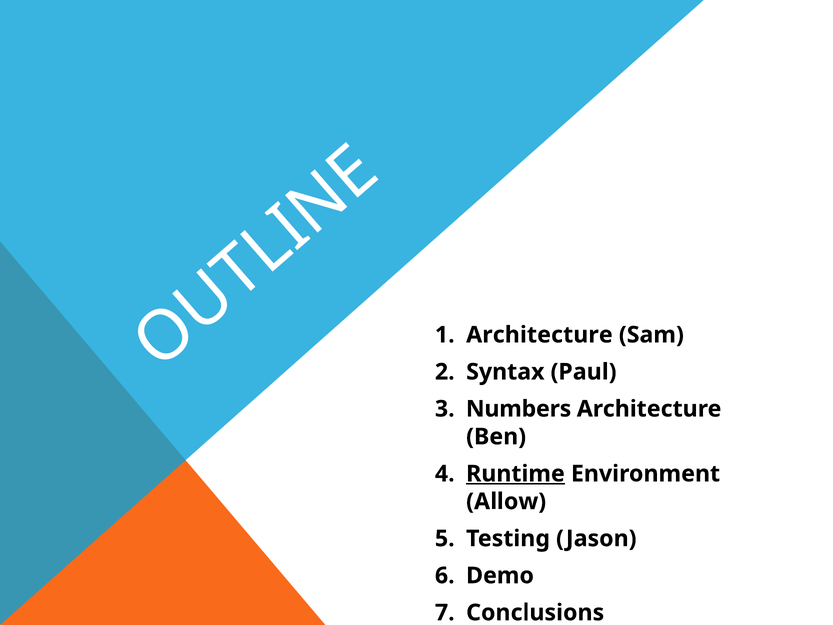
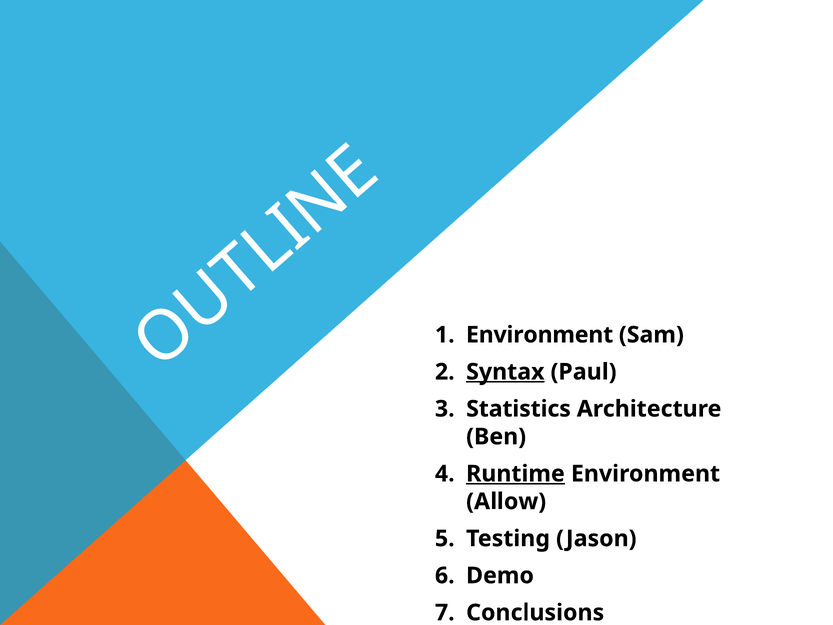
Architecture: Architecture -> Environment (540, 335)
Syntax underline: none -> present (505, 372)
Numbers: Numbers -> Statistics (519, 409)
